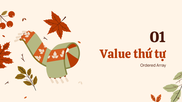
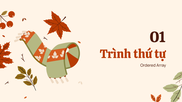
Value: Value -> Trình (116, 54)
